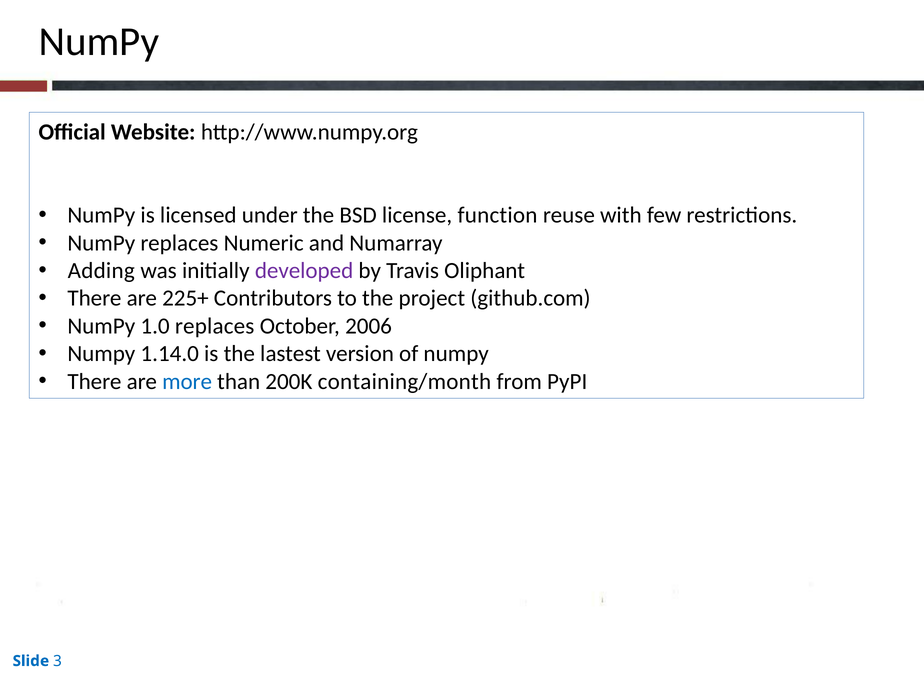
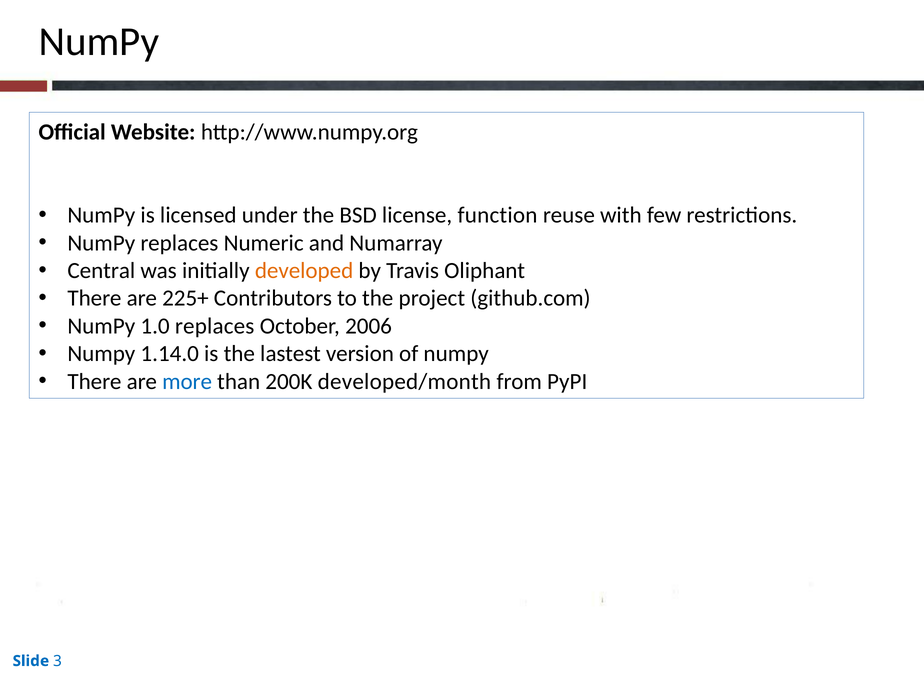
Adding: Adding -> Central (101, 271)
developed colour: purple -> orange (304, 271)
containing/month: containing/month -> developed/month (404, 382)
